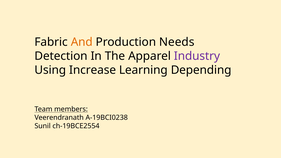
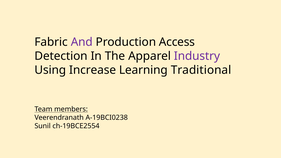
And colour: orange -> purple (82, 42)
Needs: Needs -> Access (177, 42)
Depending: Depending -> Traditional (201, 70)
